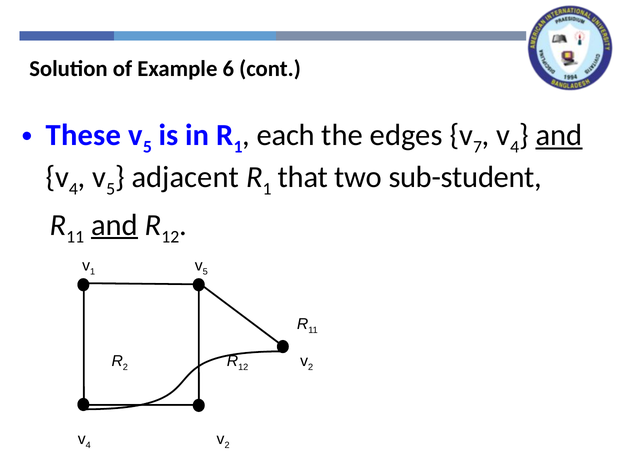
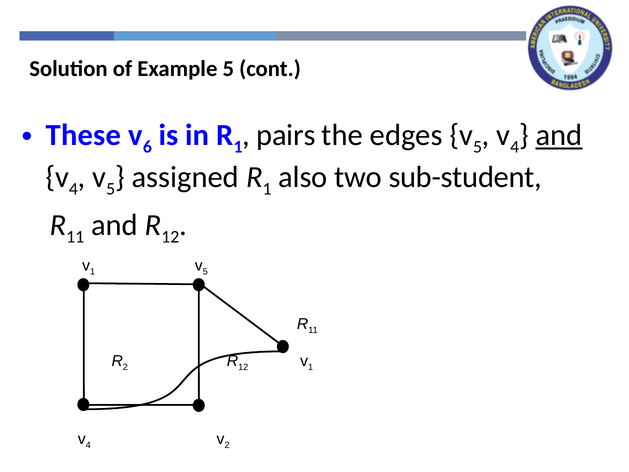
Example 6: 6 -> 5 (228, 69)
5: 5 -> 6 (147, 147)
each: each -> pairs (286, 135)
7: 7 -> 5 (478, 147)
adjacent: adjacent -> assigned (185, 177)
that: that -> also (303, 177)
and underline: present -> none (114, 225)
2: 2 -> 1 (311, 367)
